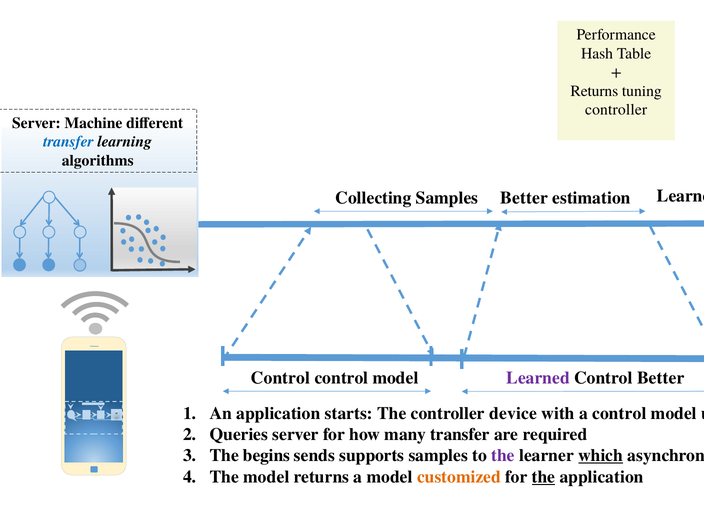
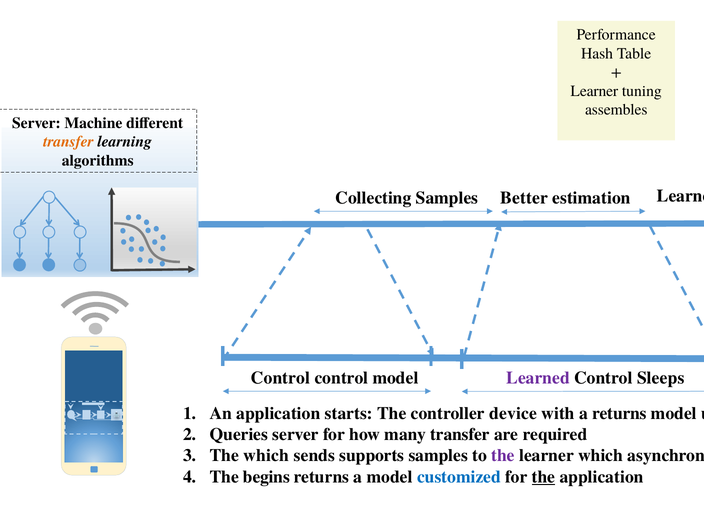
Returns: Returns -> Learner (594, 91)
controller: controller -> assembles (616, 110)
transfer colour: blue -> orange (68, 142)
Control Better: Better -> Sleeps (661, 378)
a control: control -> returns (619, 413)
The begins: begins -> which (266, 456)
which underline: present -> none (601, 456)
The model: model -> begins (266, 477)
customized colour: orange -> blue (459, 477)
